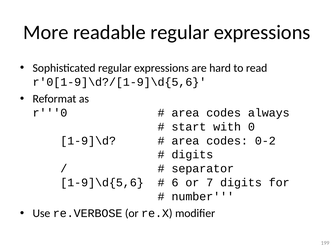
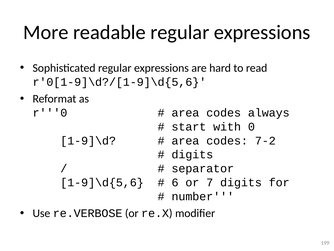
0-2: 0-2 -> 7-2 (265, 140)
